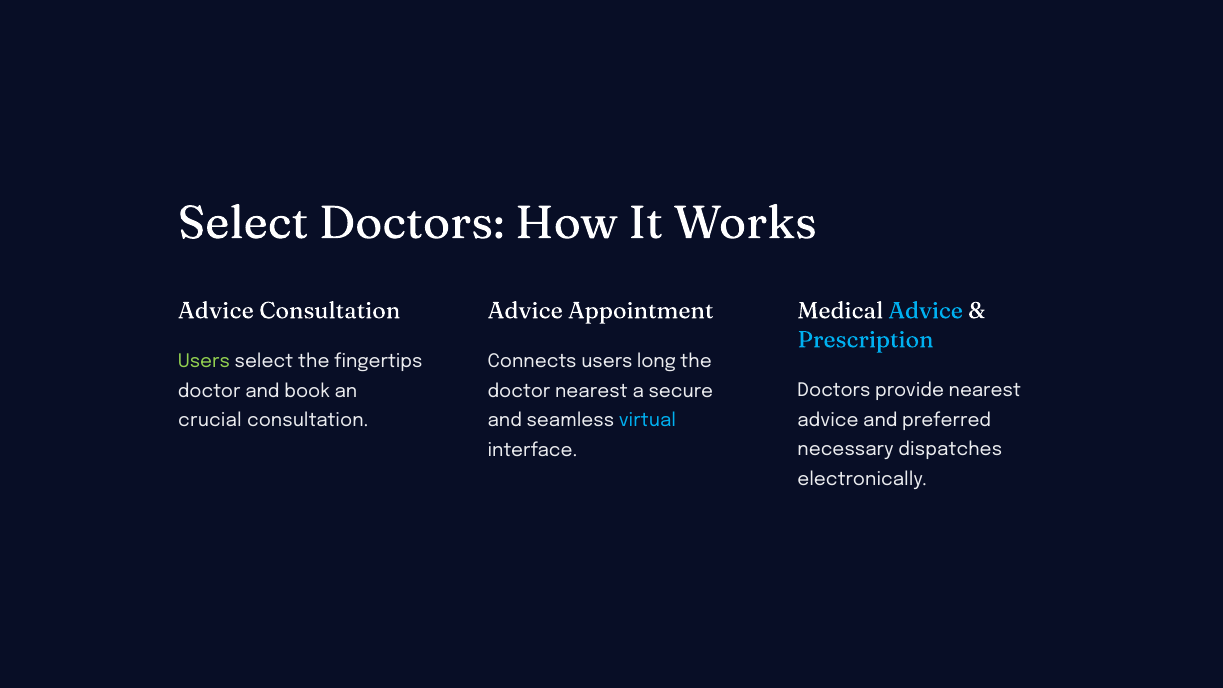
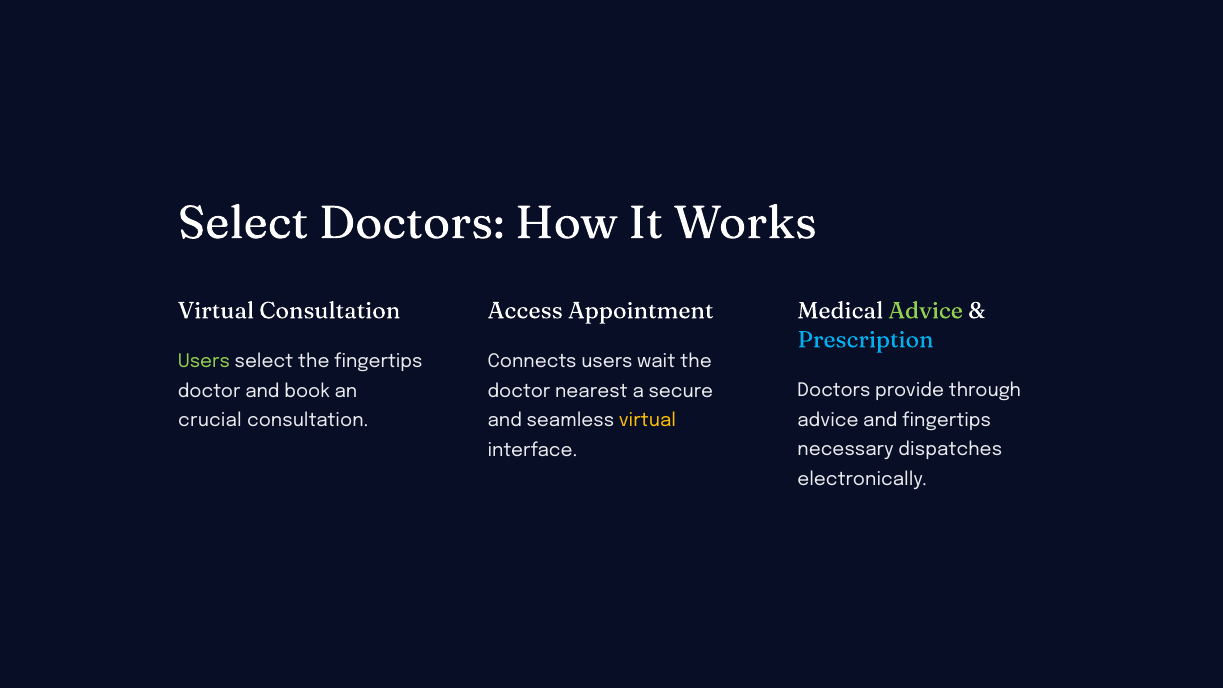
Advice: Advice -> Virtual (216, 311)
Advice: Advice -> Access (525, 311)
Advice colour: light blue -> light green (926, 311)
long: long -> wait (656, 361)
provide nearest: nearest -> through (985, 390)
and preferred: preferred -> fingertips (947, 420)
virtual colour: light blue -> yellow (647, 421)
